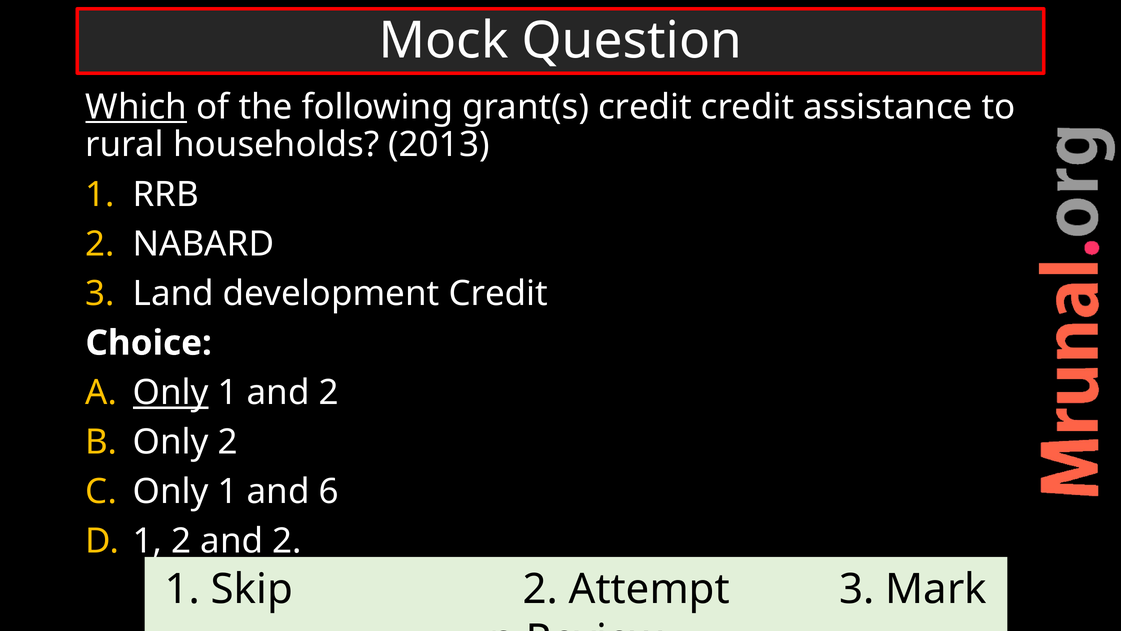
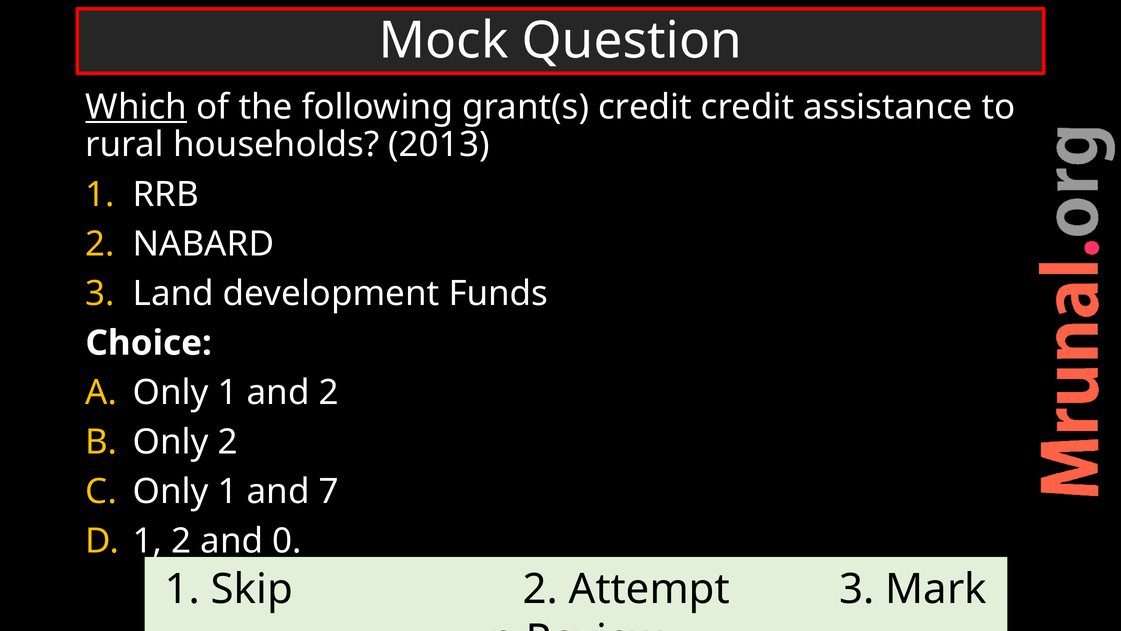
development Credit: Credit -> Funds (498, 293)
Only underline: present -> none (171, 392)
6: 6 -> 7 (329, 491)
2 and 2: 2 -> 0 (287, 541)
